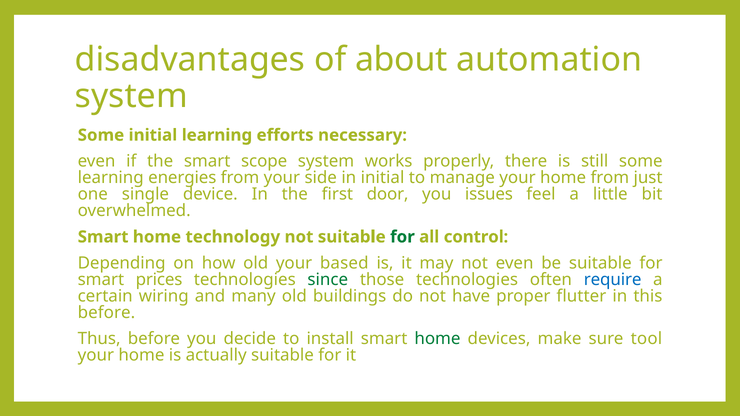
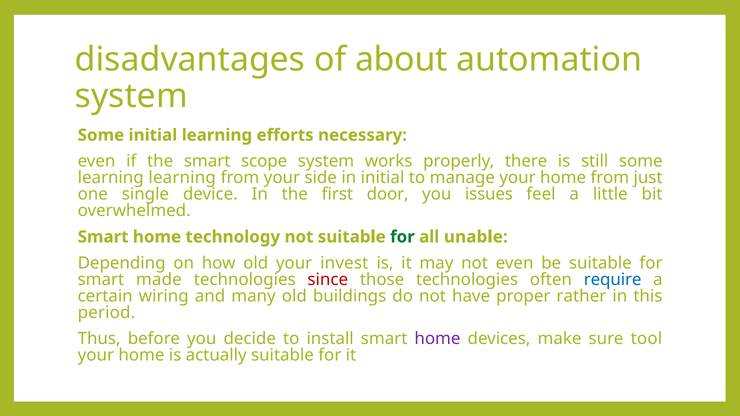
learning energies: energies -> learning (182, 178)
control: control -> unable (476, 237)
based: based -> invest (344, 263)
prices: prices -> made (159, 280)
since colour: green -> red (328, 280)
flutter: flutter -> rather (581, 296)
before: before -> period (106, 313)
home colour: green -> purple (437, 339)
